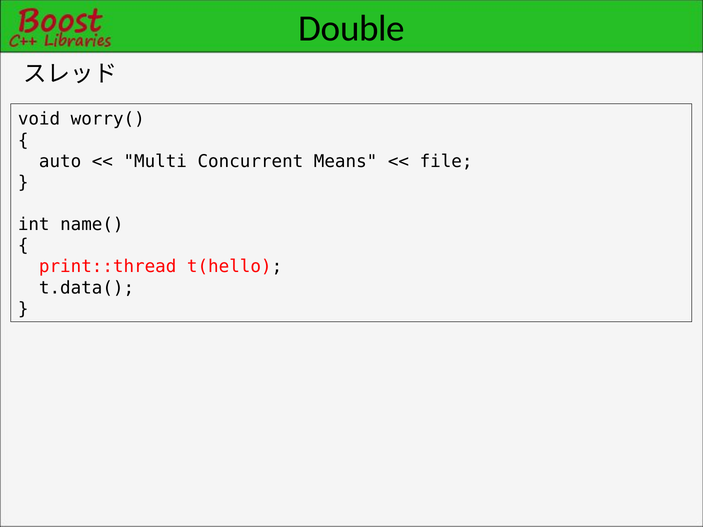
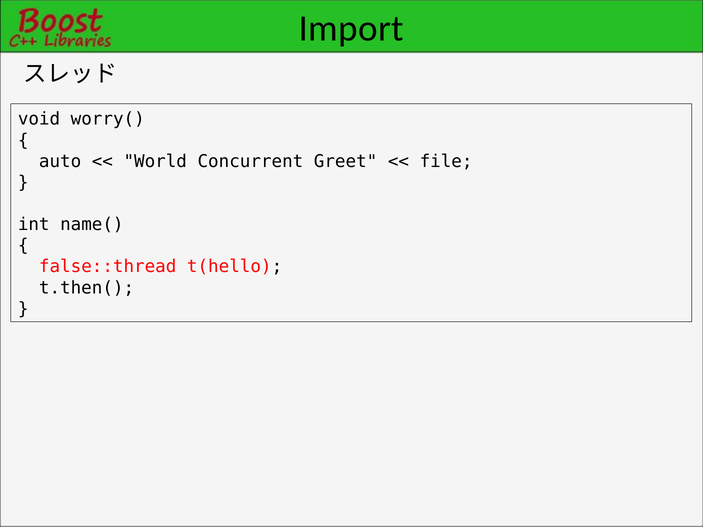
Double: Double -> Import (351, 28)
Multi: Multi -> World (155, 161)
Means: Means -> Greet (346, 161)
print::thread: print::thread -> false::thread (108, 267)
t.data(: t.data( -> t.then( (87, 288)
